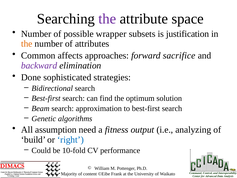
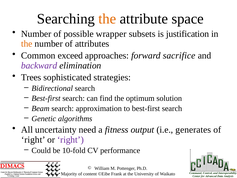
the colour: purple -> orange (107, 19)
affects: affects -> exceed (70, 56)
Done: Done -> Trees (31, 77)
assumption: assumption -> uncertainty (56, 130)
analyzing: analyzing -> generates (193, 130)
build: build -> right (33, 139)
right colour: blue -> purple (70, 139)
